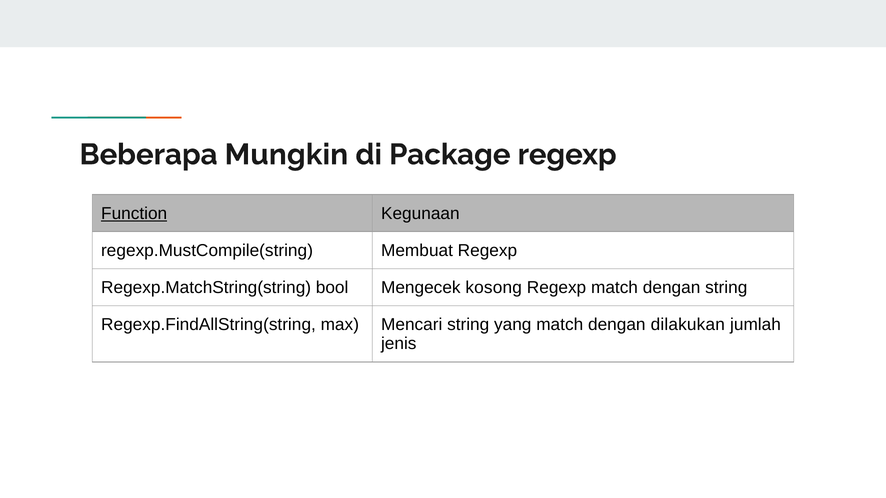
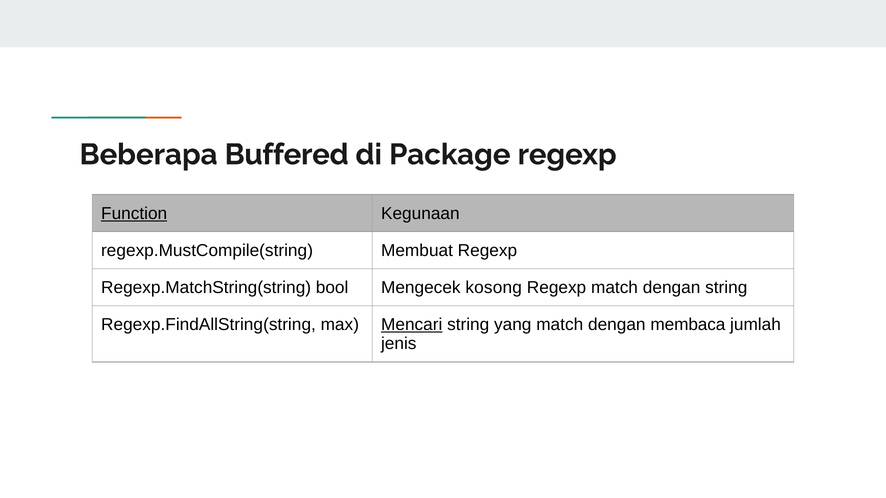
Mungkin: Mungkin -> Buffered (287, 155)
Mencari underline: none -> present (412, 325)
dilakukan: dilakukan -> membaca (688, 325)
